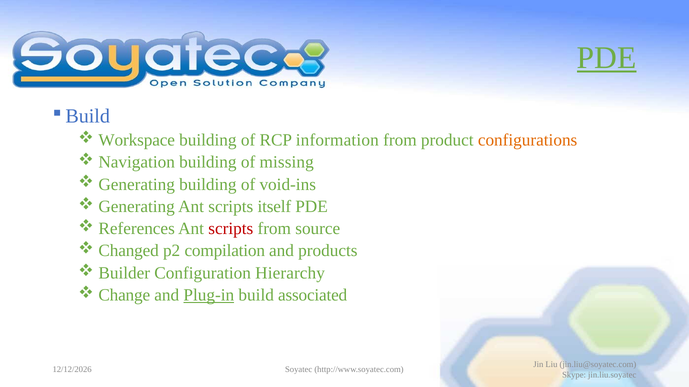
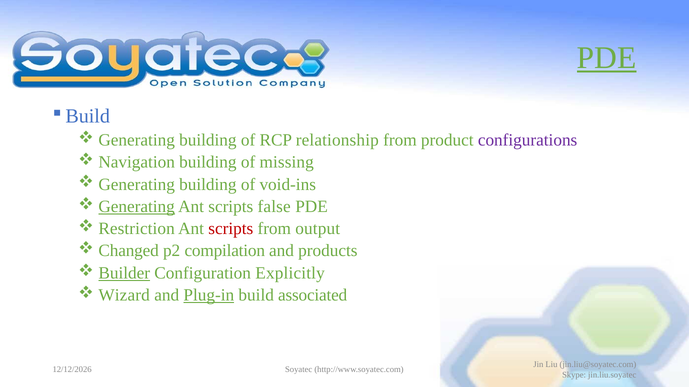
Workspace: Workspace -> Generating (137, 140)
information: information -> relationship (337, 140)
configurations colour: orange -> purple (528, 140)
Generating underline: none -> present (137, 207)
itself: itself -> false (274, 207)
References: References -> Restriction (137, 229)
source: source -> output (318, 229)
Builder underline: none -> present (124, 273)
Hierarchy: Hierarchy -> Explicitly (290, 273)
Change: Change -> Wizard (124, 295)
